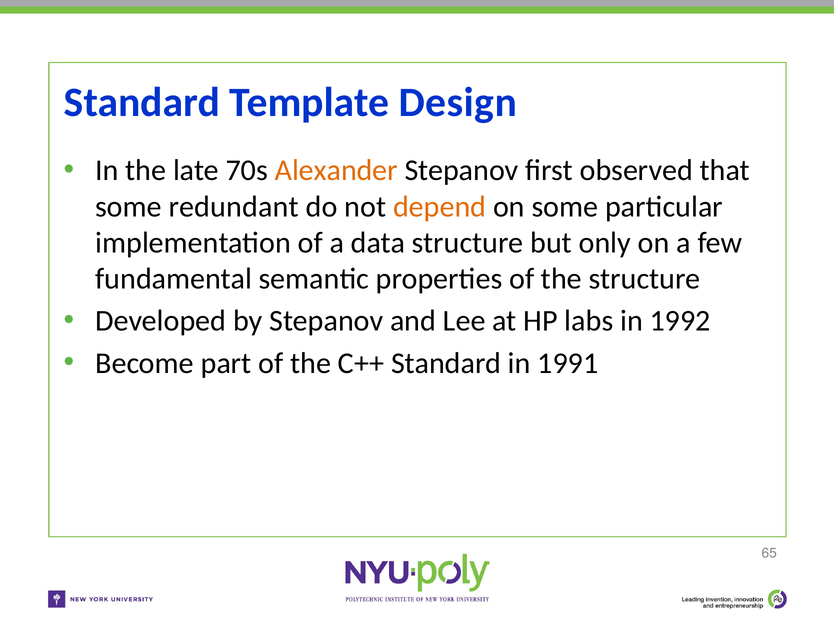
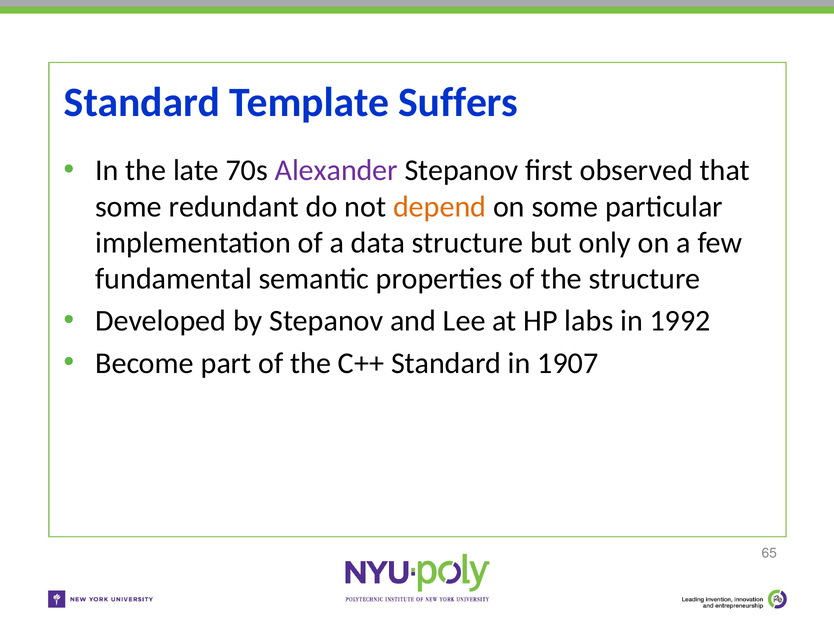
Design: Design -> Suffers (458, 102)
Alexander colour: orange -> purple (336, 170)
1991: 1991 -> 1907 (568, 363)
